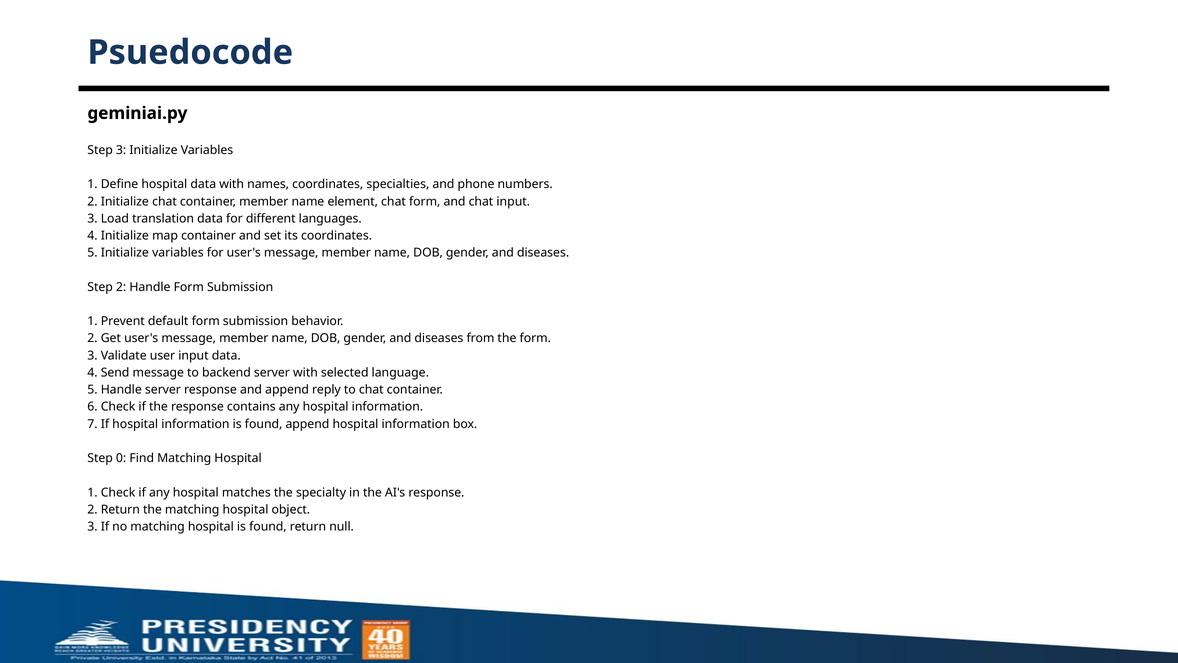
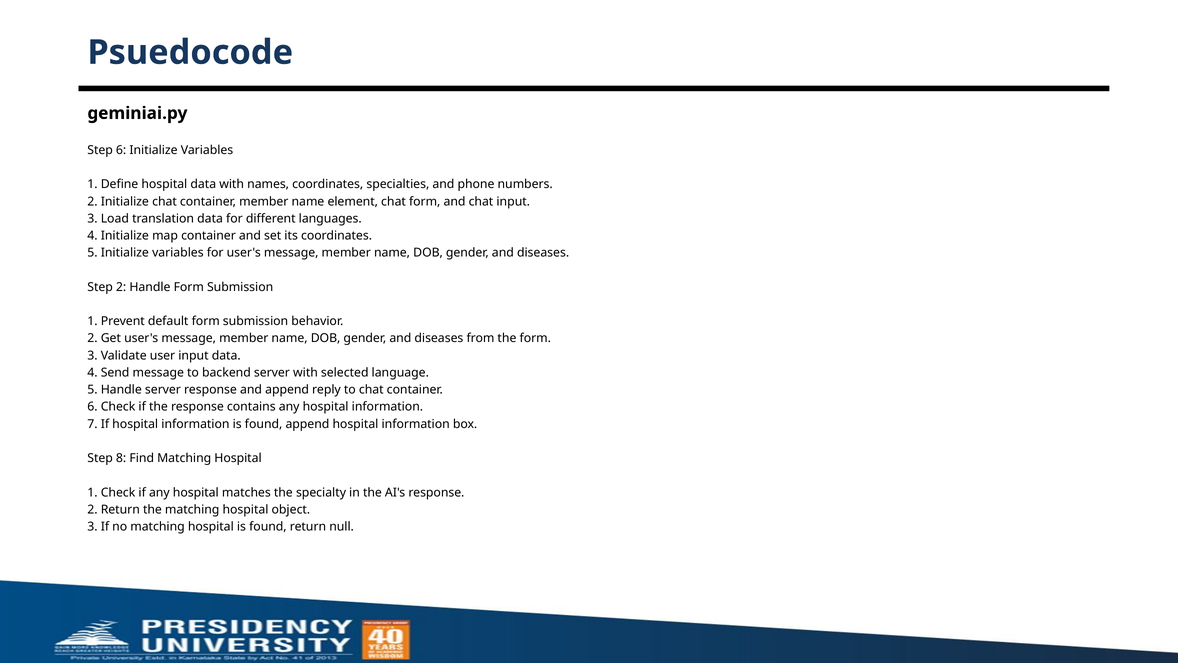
Step 3: 3 -> 6 (121, 150)
0: 0 -> 8 (121, 458)
